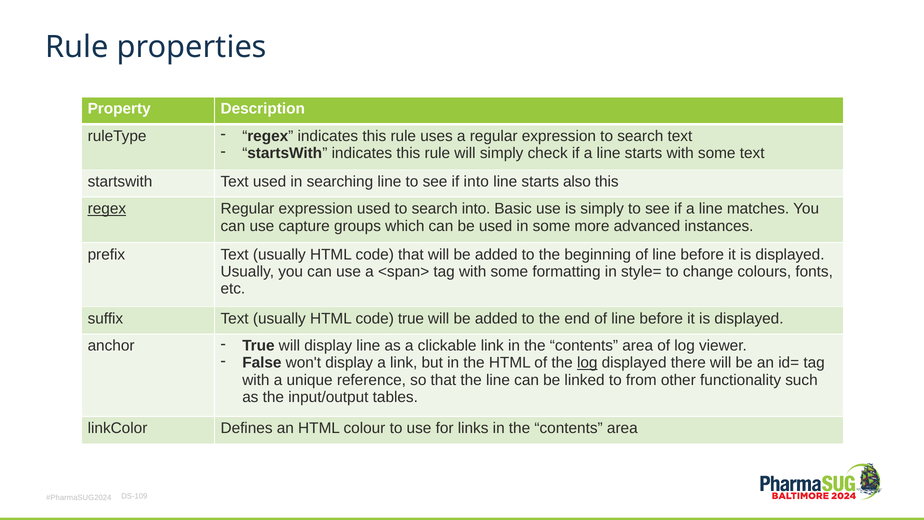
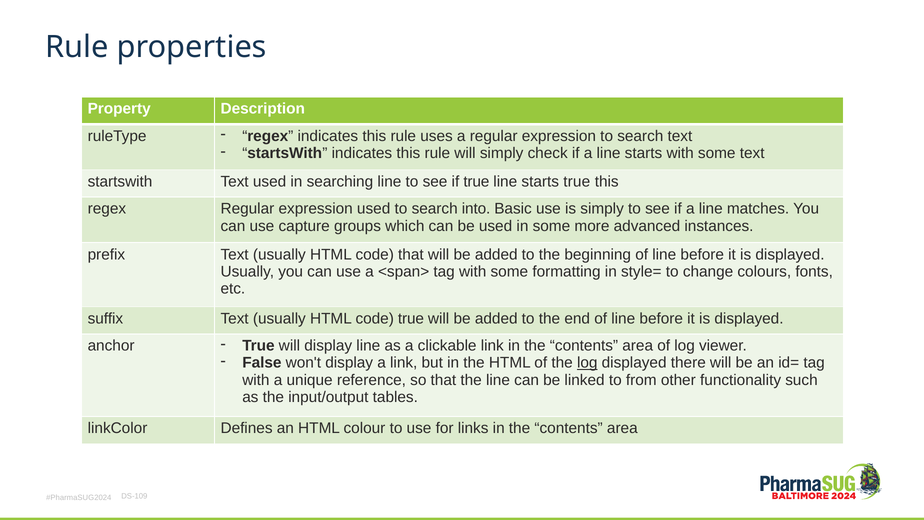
if into: into -> true (476, 182)
starts also: also -> true (577, 182)
regex underline: present -> none (107, 209)
